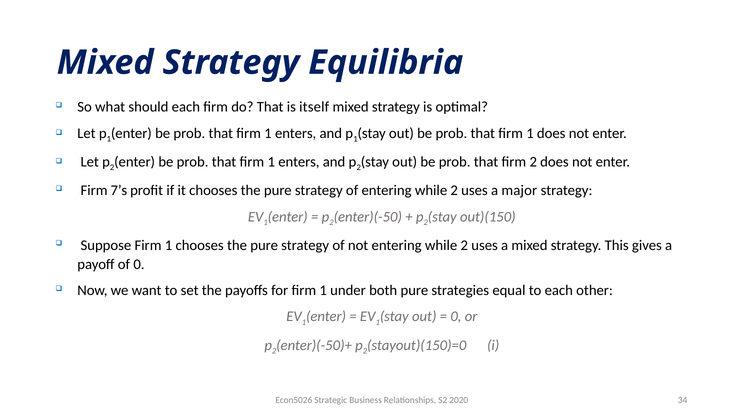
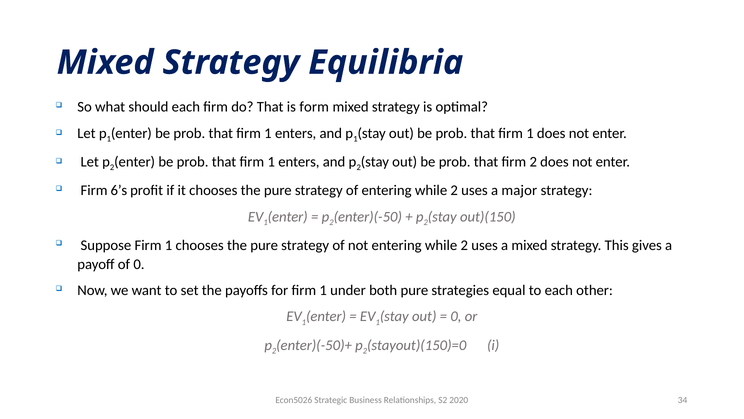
itself: itself -> form (314, 107)
7’s: 7’s -> 6’s (119, 190)
